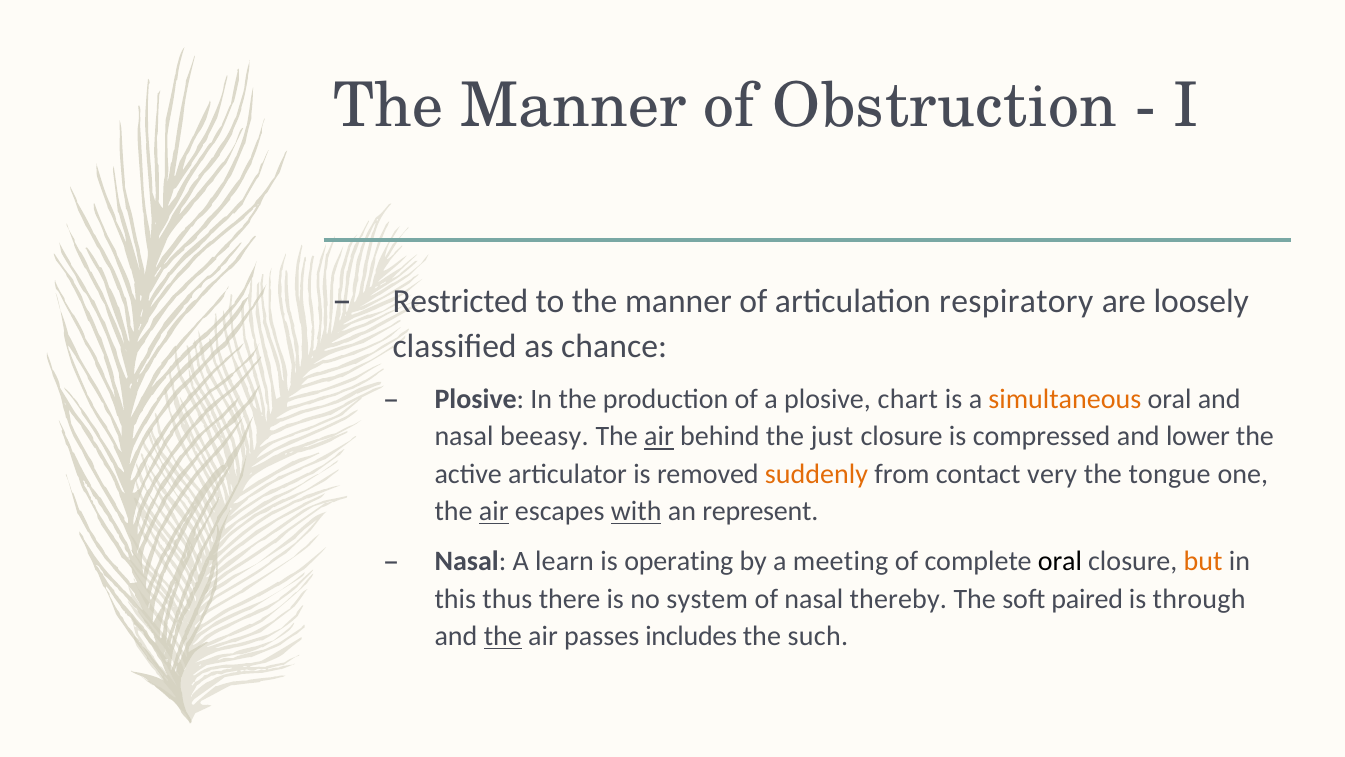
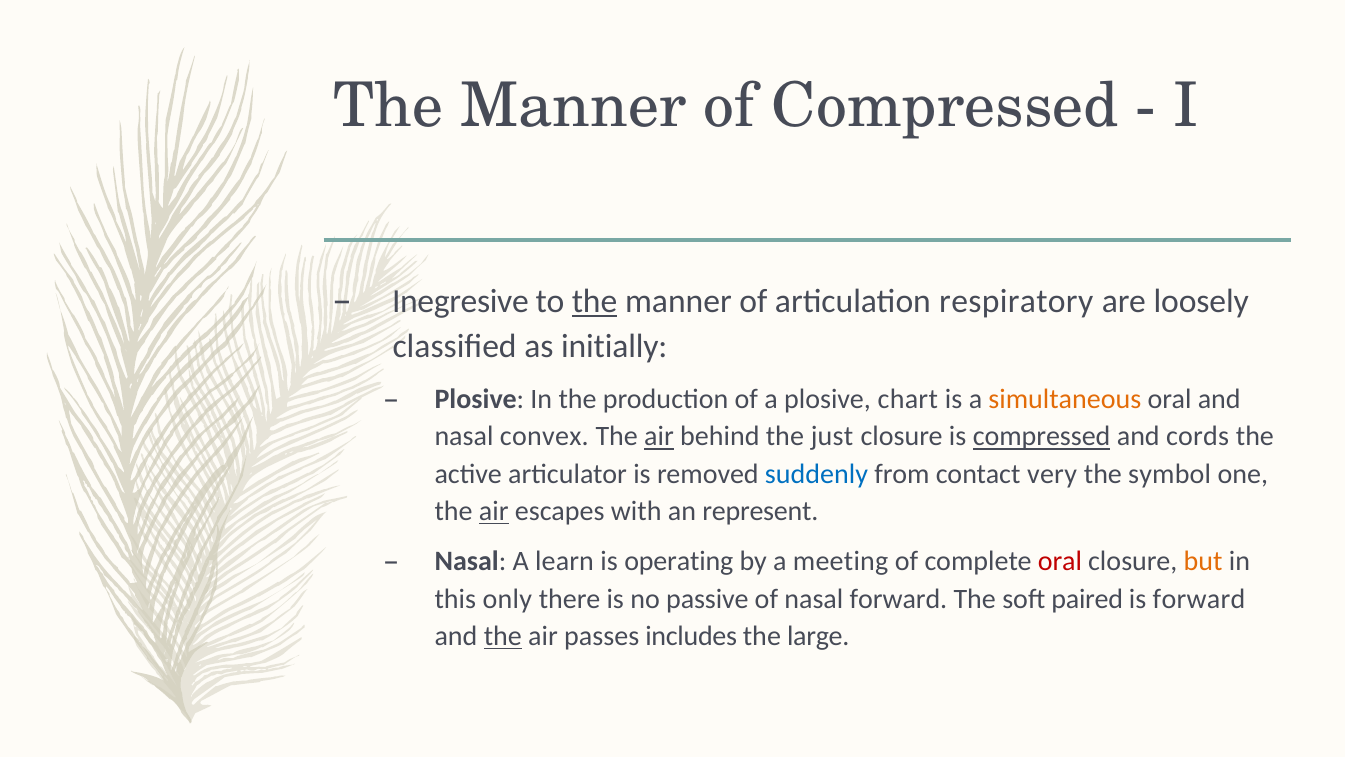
of Obstruction: Obstruction -> Compressed (945, 106)
Restricted: Restricted -> Inegresive (460, 301)
the underline: none -> present (595, 301)
chance: chance -> initially (614, 346)
beeasy: beeasy -> convex (544, 436)
compressed underline: none -> present (1042, 436)
lower: lower -> cords (1198, 436)
suddenly colour: orange -> blue (816, 474)
tongue: tongue -> symbol (1170, 474)
with underline: present -> none (636, 511)
oral colour: black -> red (1060, 561)
thus: thus -> only (507, 599)
system: system -> passive (707, 599)
nasal thereby: thereby -> forward (898, 599)
is through: through -> forward (1199, 599)
such: such -> large (818, 636)
